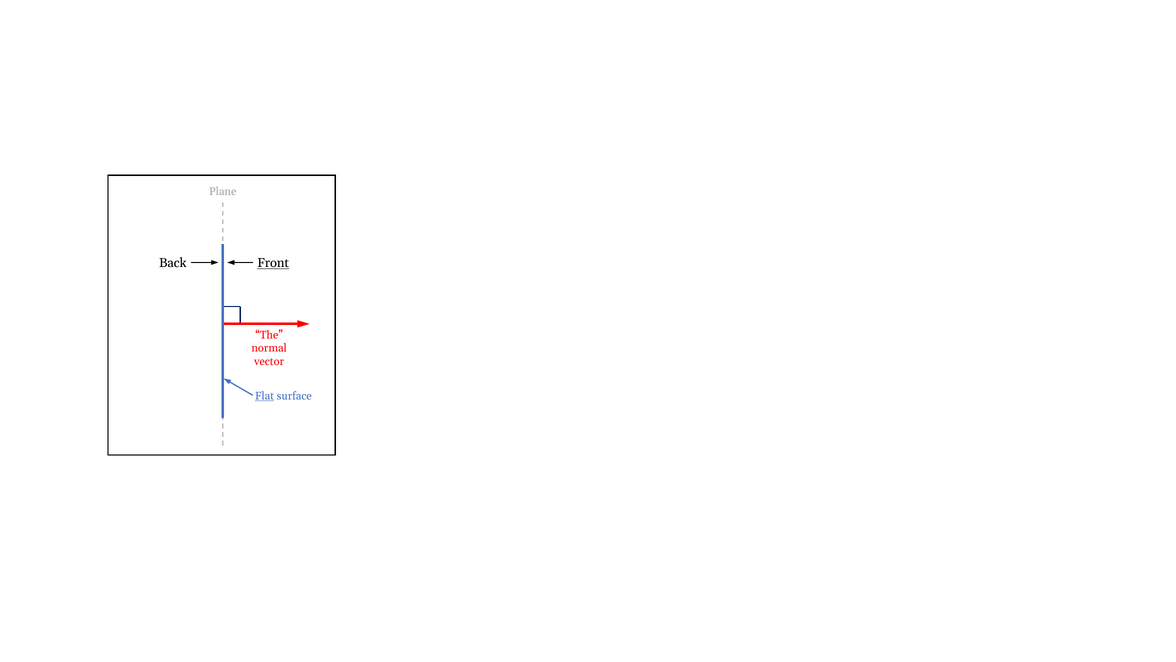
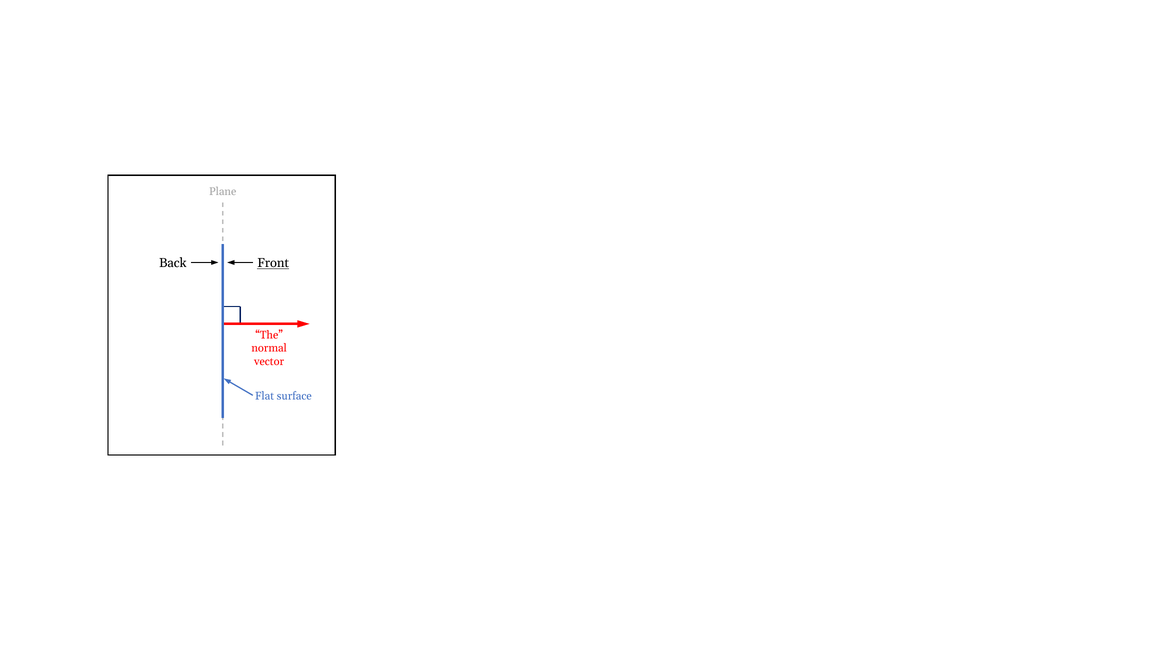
Flat underline: present -> none (265, 396)
